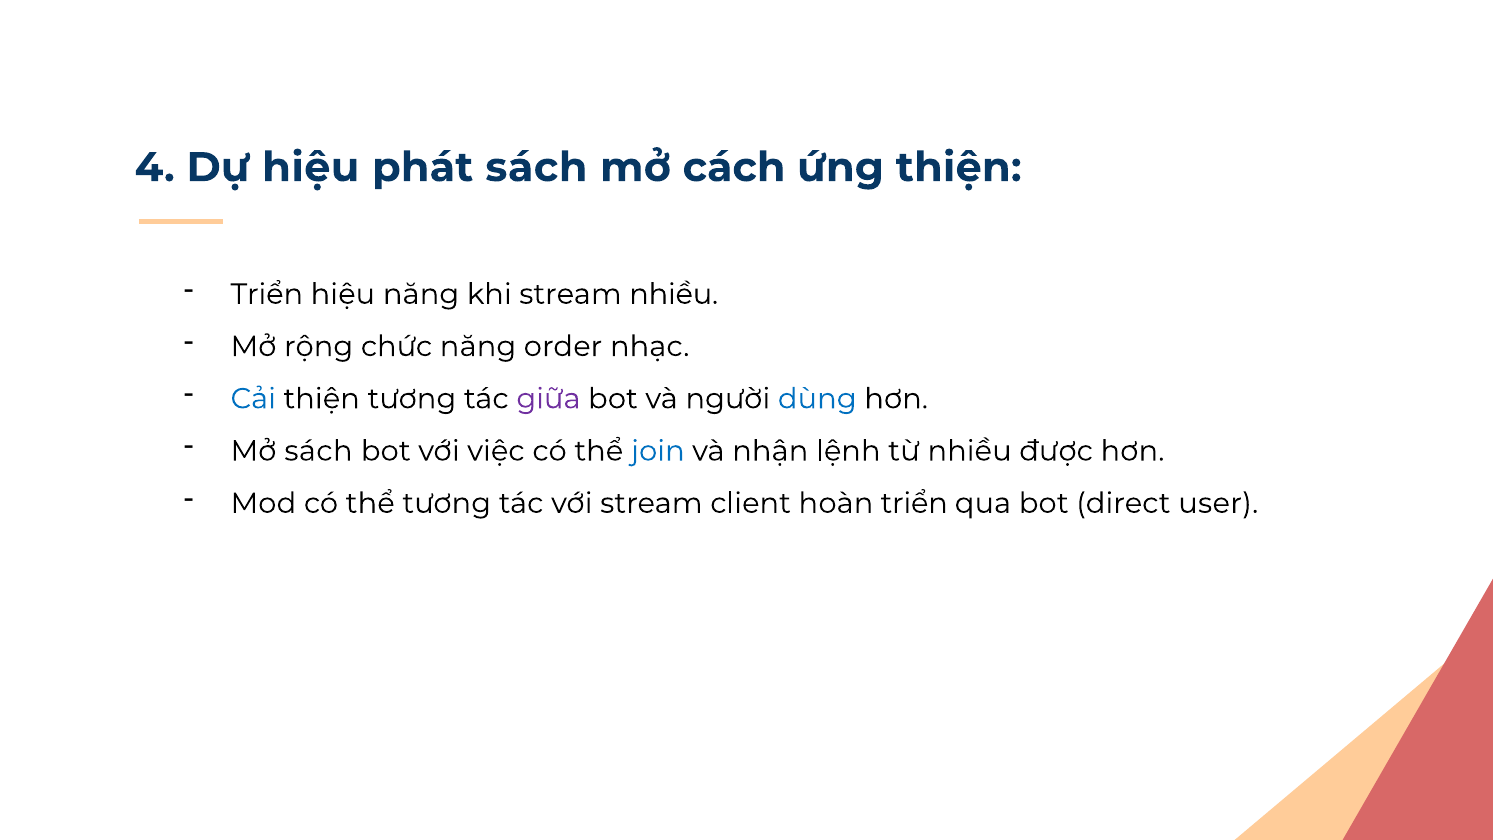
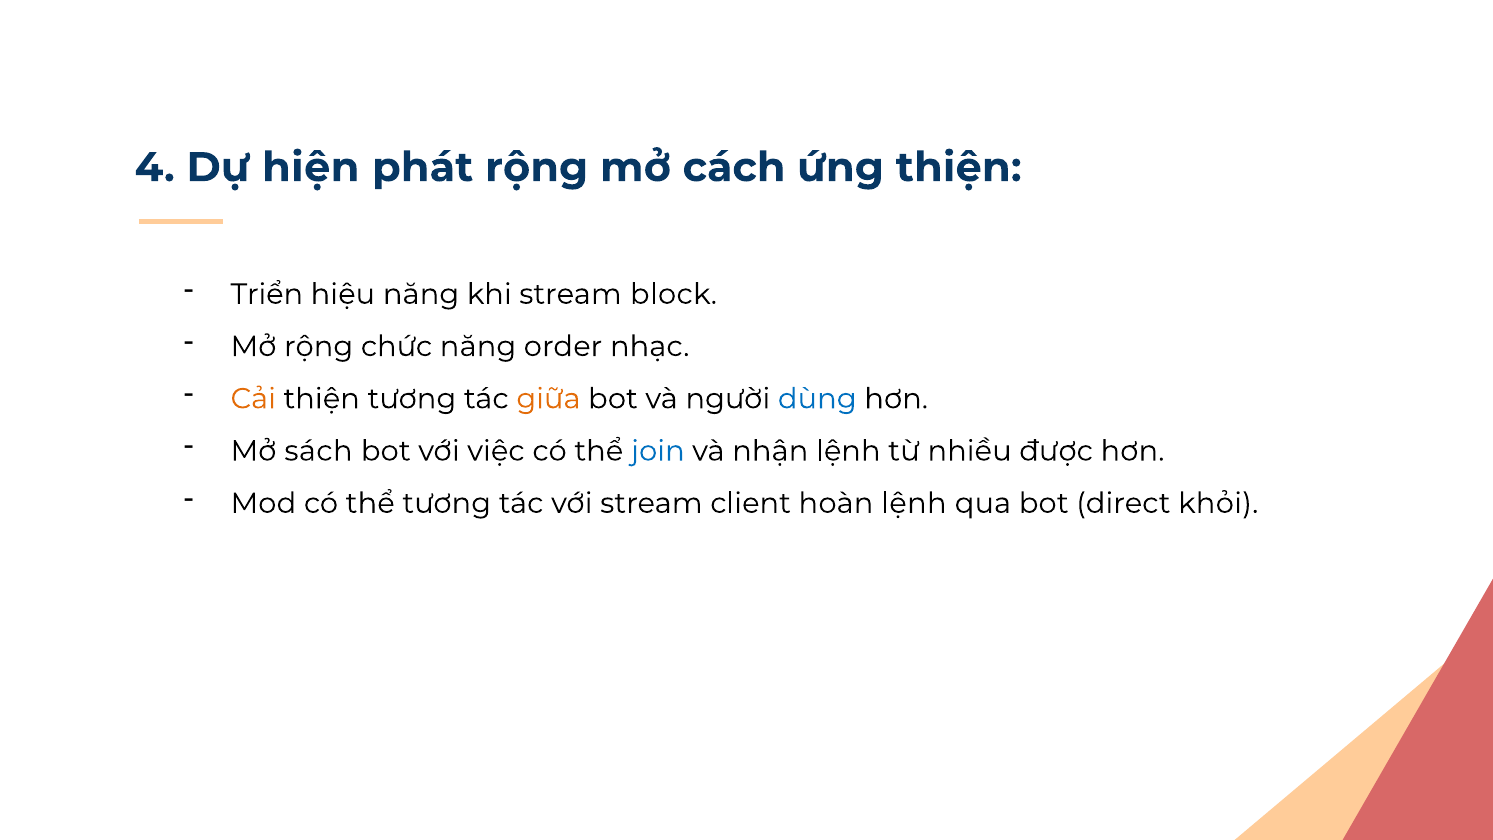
Dự hiệu: hiệu -> hiện (311, 167)
phát sách: sách -> rộng (537, 167)
stream nhiều: nhiều -> block (673, 294)
Cải colour: blue -> orange (253, 399)
giữa colour: purple -> orange (548, 399)
hoàn triển: triển -> lệnh (914, 503)
user: user -> khỏi (1218, 503)
